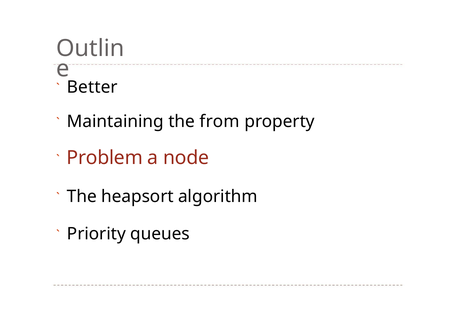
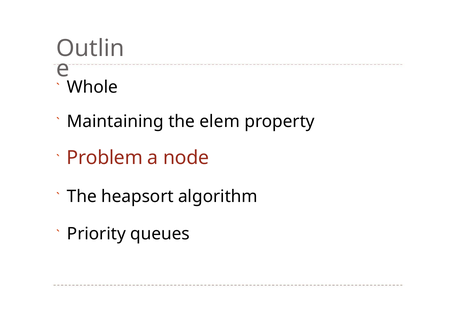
Better: Better -> Whole (92, 87)
from: from -> elem (220, 122)
